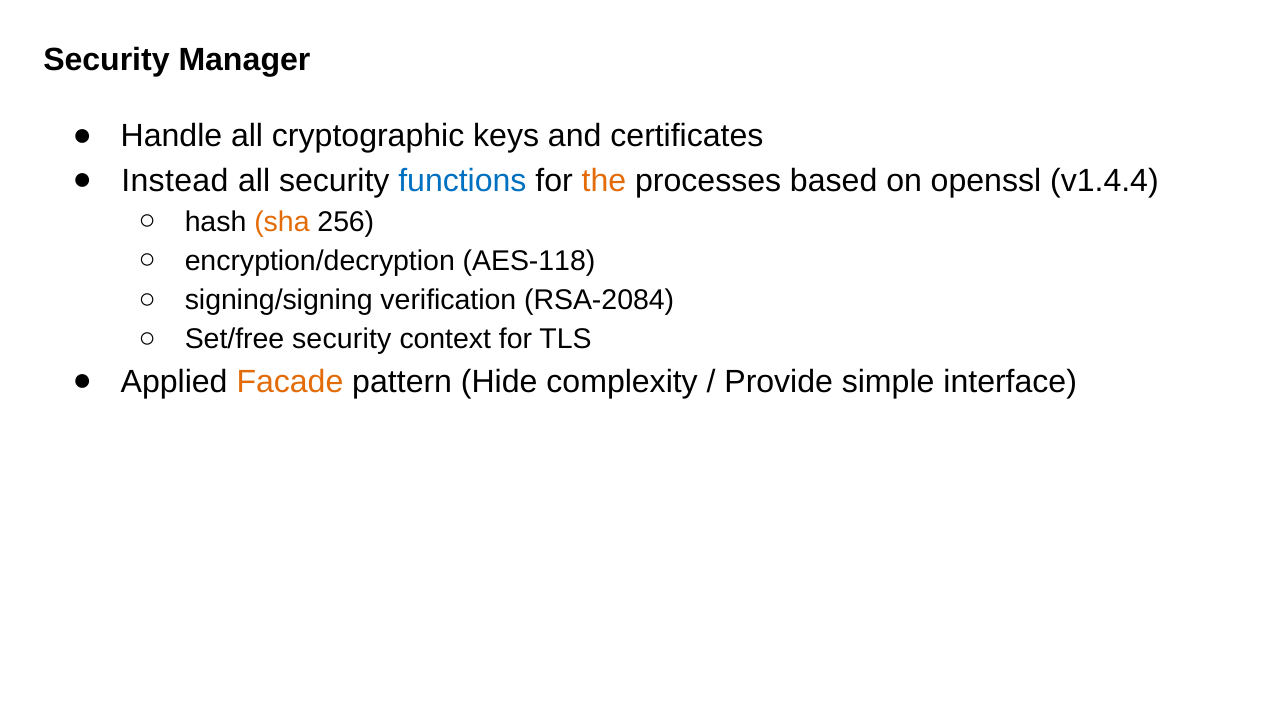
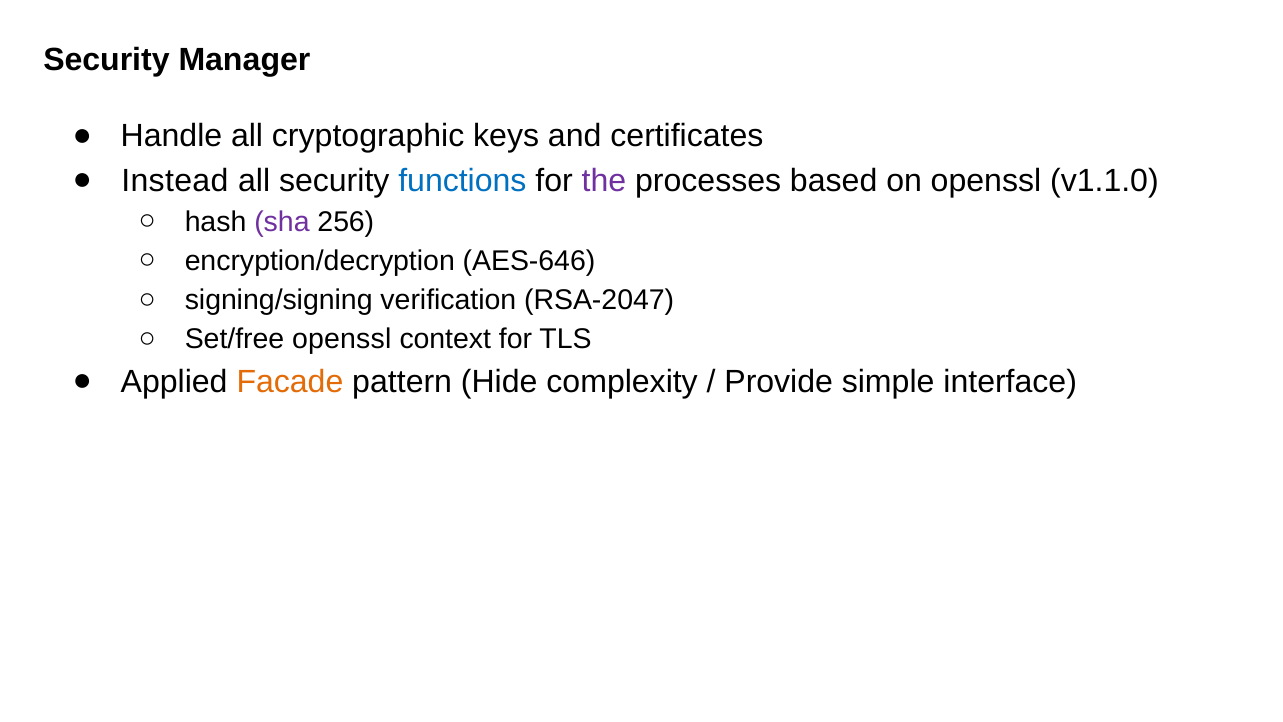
the colour: orange -> purple (604, 181)
v1.4.4: v1.4.4 -> v1.1.0 (1104, 181)
sha colour: orange -> purple (282, 222)
AES-118: AES-118 -> AES-646 (529, 261)
RSA-2084: RSA-2084 -> RSA-2047 (599, 300)
Set/free security: security -> openssl (342, 339)
